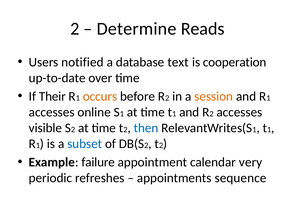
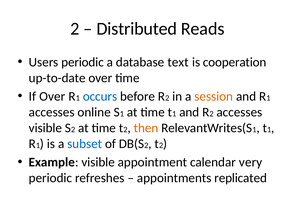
Determine: Determine -> Distributed (137, 29)
Users notified: notified -> periodic (83, 62)
If Their: Their -> Over (52, 96)
occurs colour: orange -> blue (100, 96)
then colour: blue -> orange (146, 128)
Example failure: failure -> visible (98, 162)
sequence: sequence -> replicated (241, 177)
